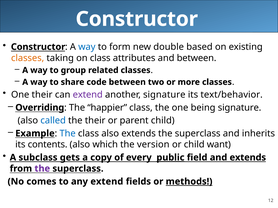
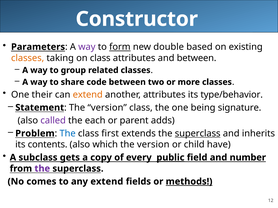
Constructor: Constructor -> Parameters (38, 47)
way colour: blue -> purple (87, 47)
form underline: none -> present (120, 47)
extend colour: purple -> orange (88, 95)
another signature: signature -> attributes (164, 95)
text/behavior: text/behavior -> type/behavior (232, 95)
Overriding: Overriding -> Statement (40, 108)
happier: happier -> version (107, 108)
called colour: blue -> purple (53, 121)
the their: their -> each (95, 121)
parent child: child -> adds (163, 121)
Example: Example -> Problem (35, 134)
class also: also -> first (110, 134)
superclass underline: none -> present (198, 134)
want: want -> have (219, 145)
and extends: extends -> number (248, 158)
